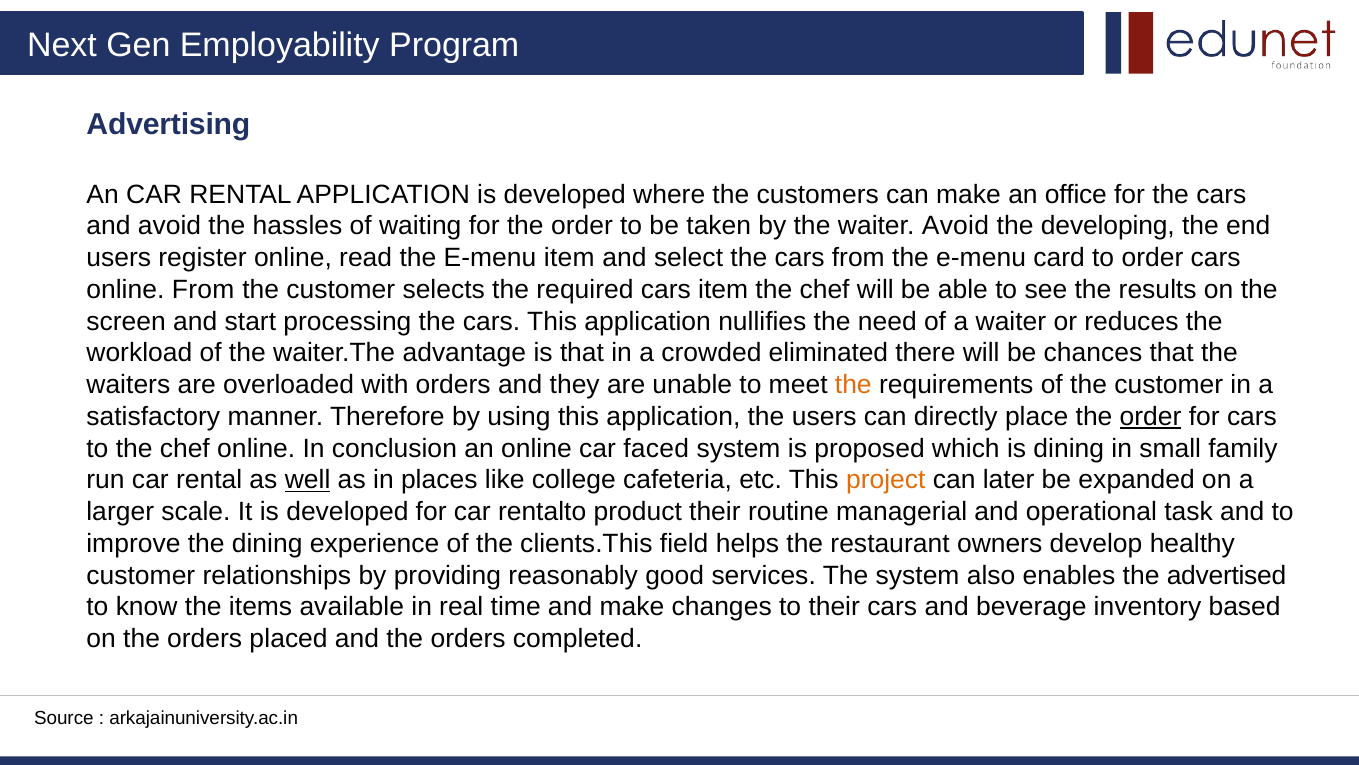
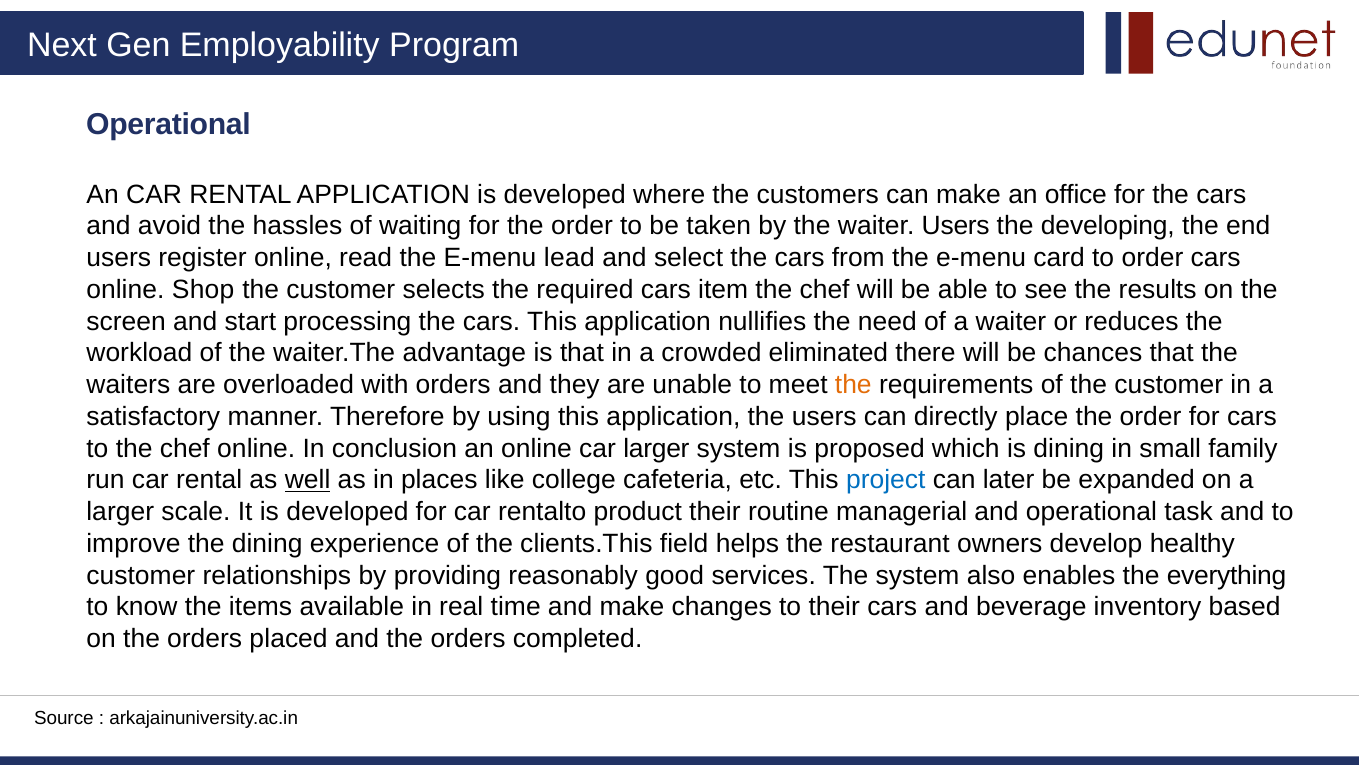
Advertising: Advertising -> Operational (168, 124)
waiter Avoid: Avoid -> Users (956, 226)
E-menu item: item -> lead (569, 258)
online From: From -> Shop (203, 290)
order underline: present -> none (1151, 416)
car faced: faced -> larger (656, 448)
project colour: orange -> blue (886, 480)
advertised: advertised -> everything (1227, 575)
